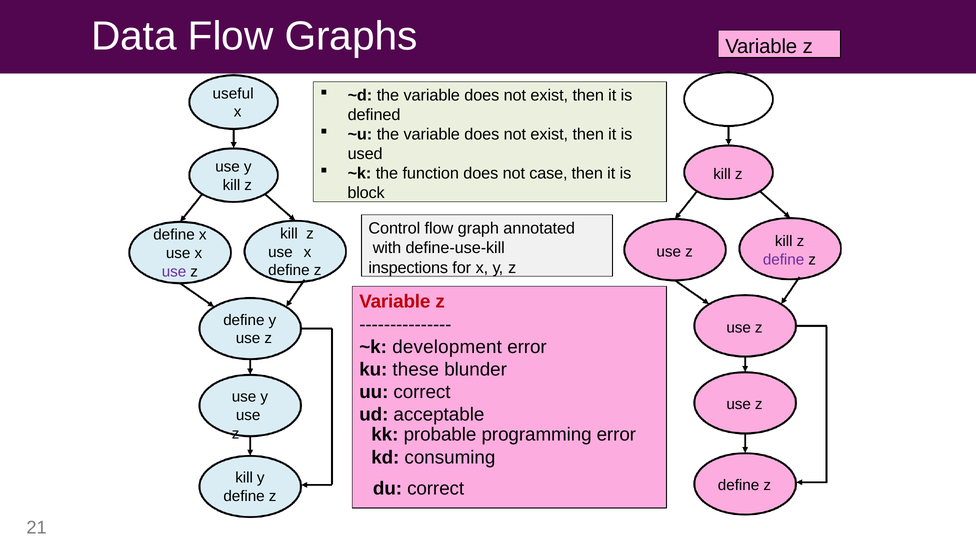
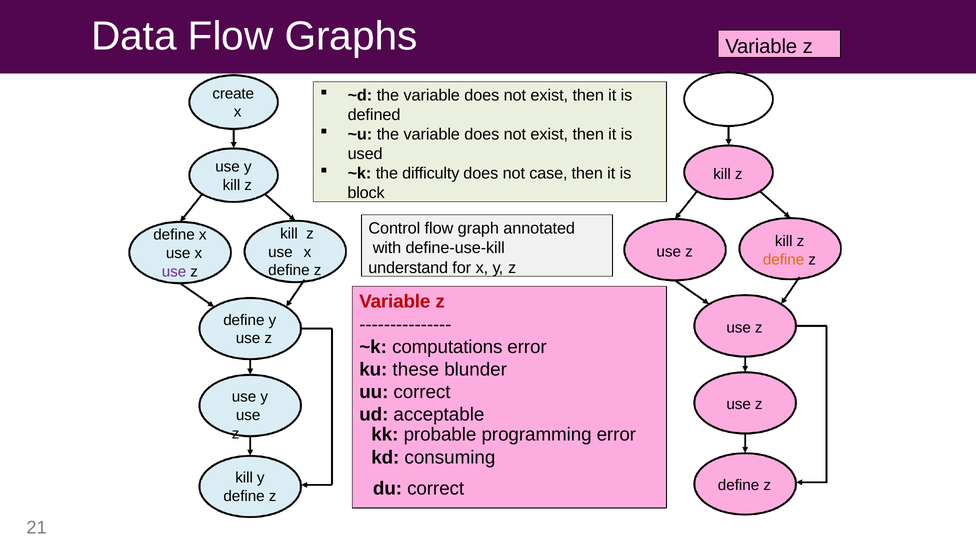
useful: useful -> create (233, 94)
function: function -> difficulty (431, 174)
define colour: purple -> orange (784, 260)
inspections: inspections -> understand (408, 268)
development: development -> computations (447, 347)
